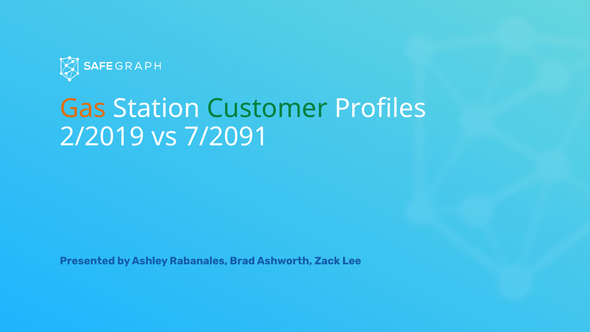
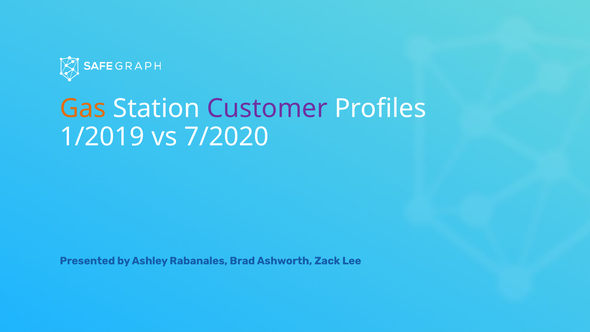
Customer colour: green -> purple (267, 109)
2/2019: 2/2019 -> 1/2019 (102, 137)
7/2091: 7/2091 -> 7/2020 (226, 137)
